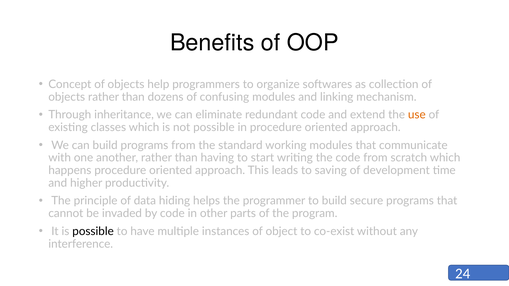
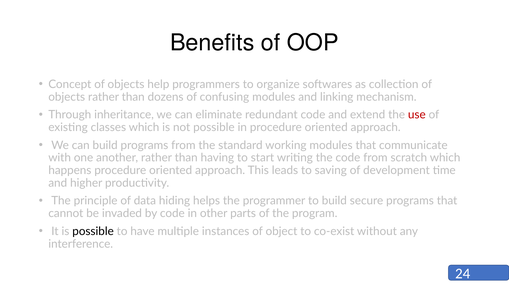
use colour: orange -> red (417, 115)
